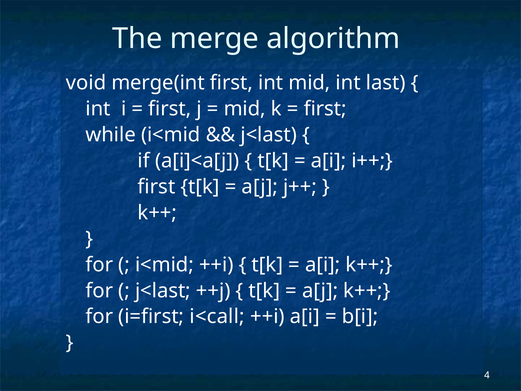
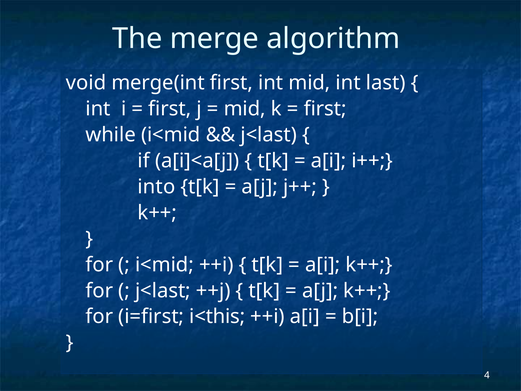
first: first -> into (156, 187)
i<call: i<call -> i<this (217, 316)
